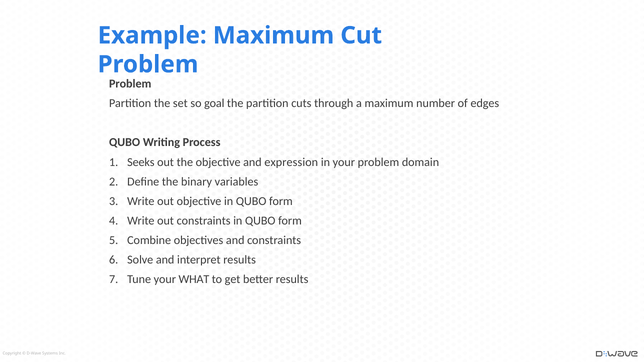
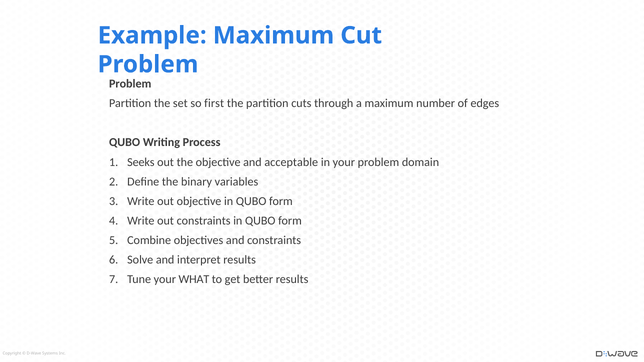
goal: goal -> first (214, 104)
expression: expression -> acceptable (291, 162)
